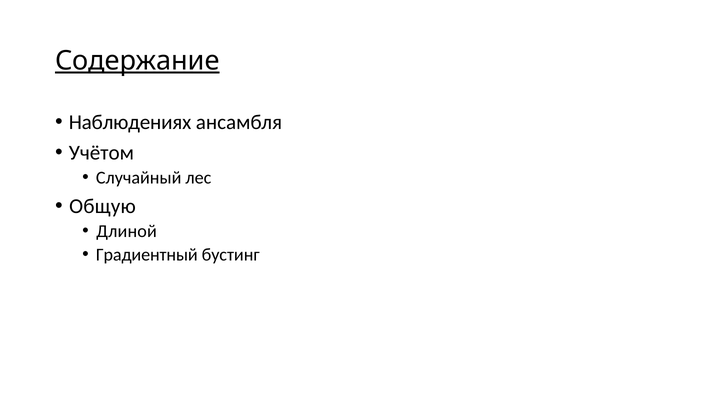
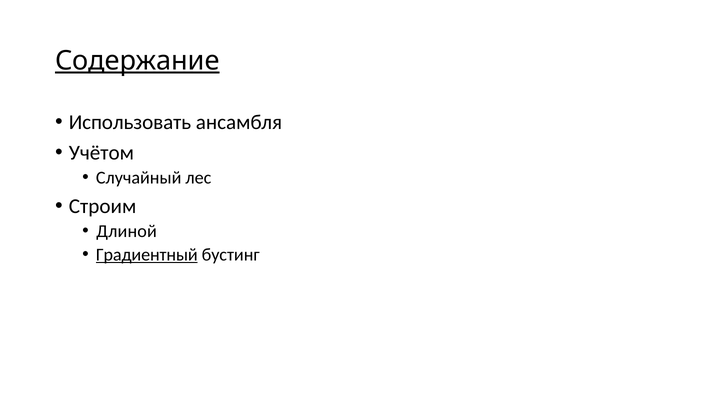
Наблюдениях: Наблюдениях -> Использовать (130, 122)
Общую: Общую -> Строим (103, 206)
Градиентный underline: none -> present (147, 255)
